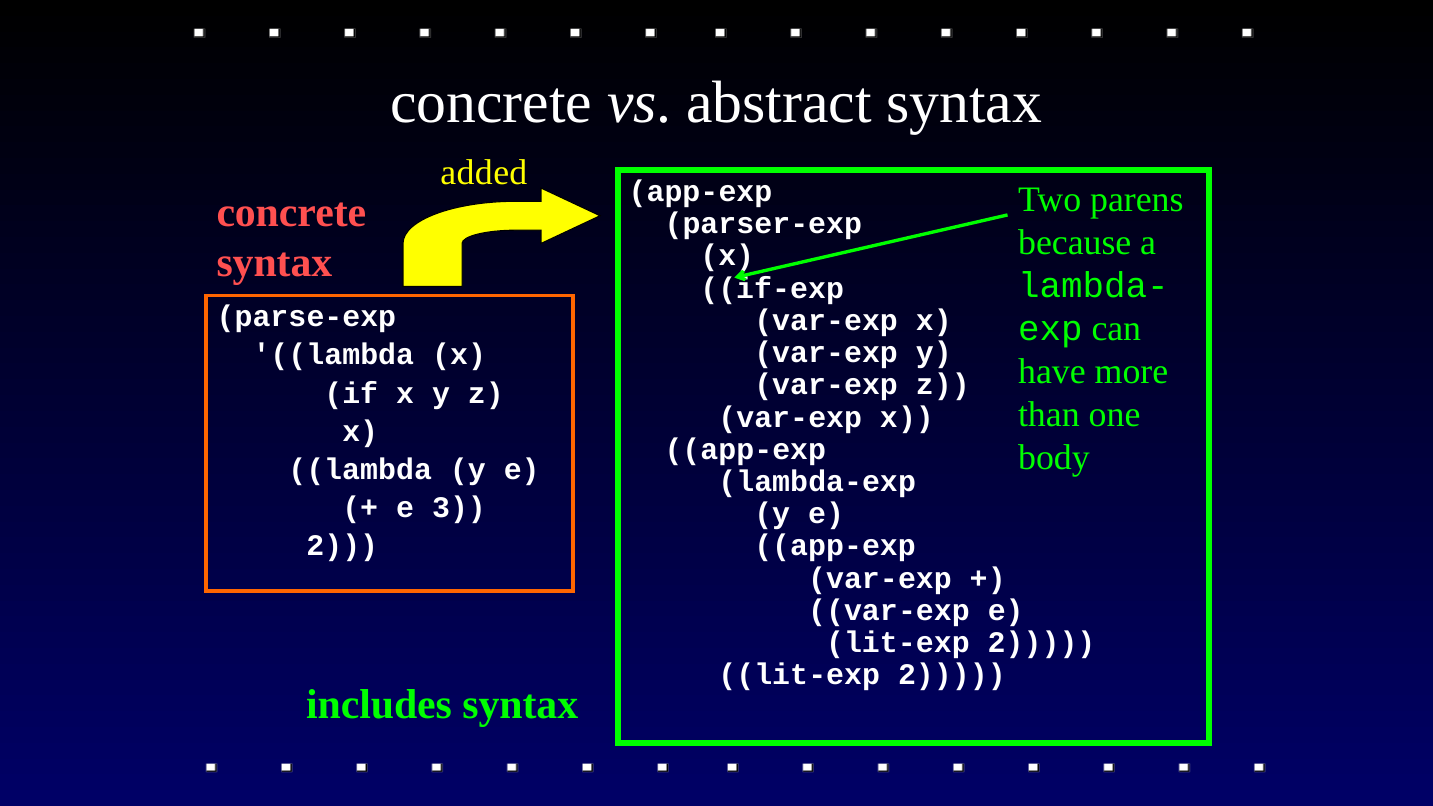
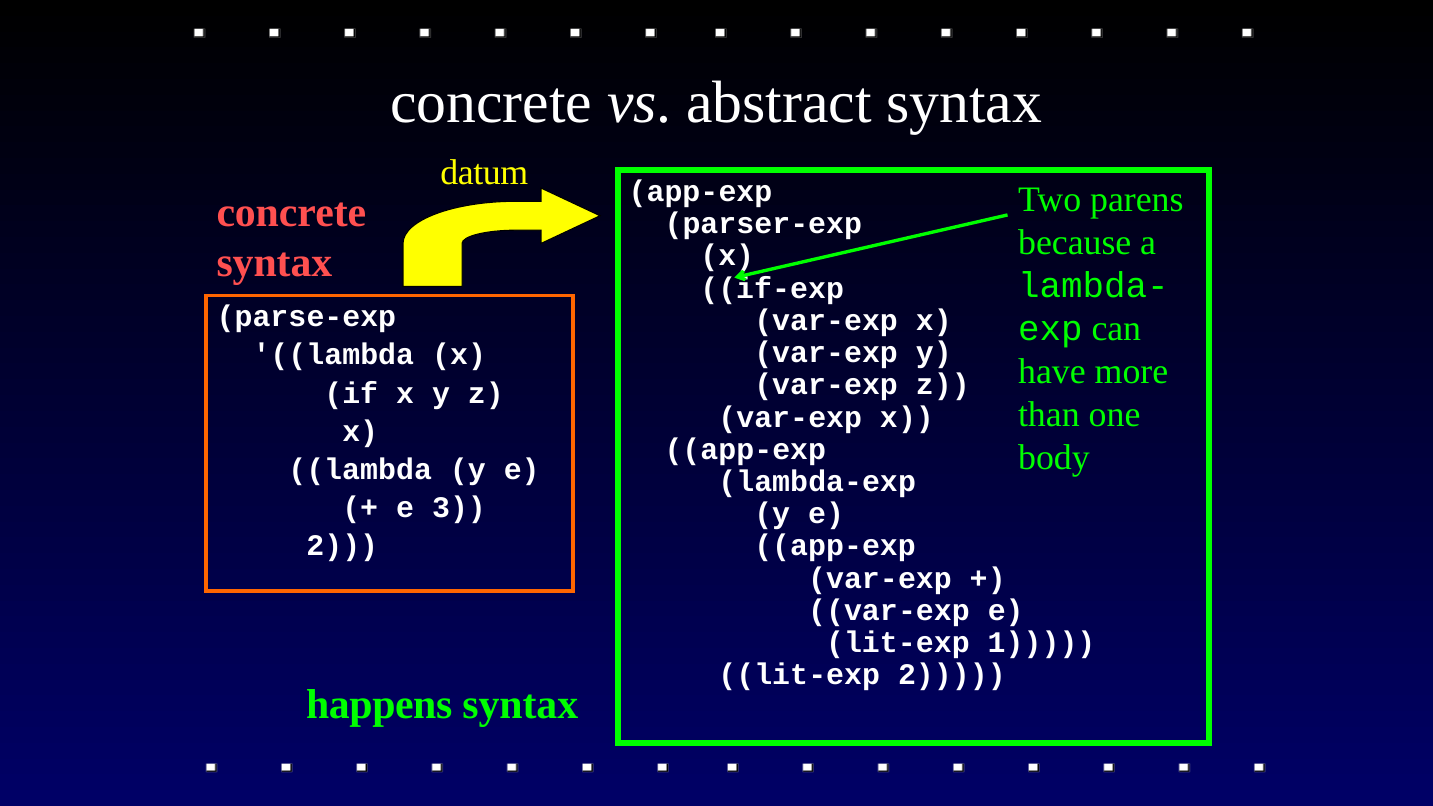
added: added -> datum (484, 173)
2: 2 -> 1 (1042, 643)
includes: includes -> happens (379, 705)
